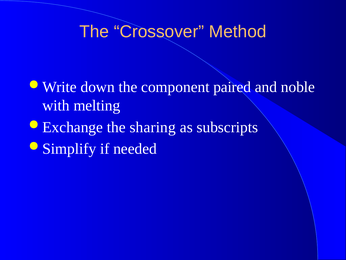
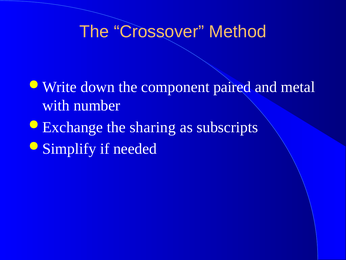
noble: noble -> metal (298, 87)
melting: melting -> number (97, 105)
